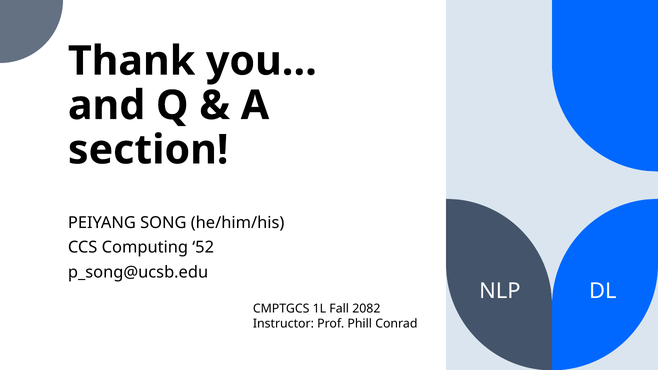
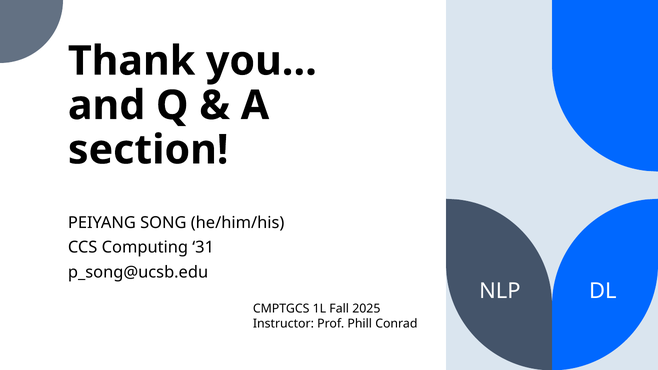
52: 52 -> 31 (203, 248)
2082: 2082 -> 2025 (366, 309)
